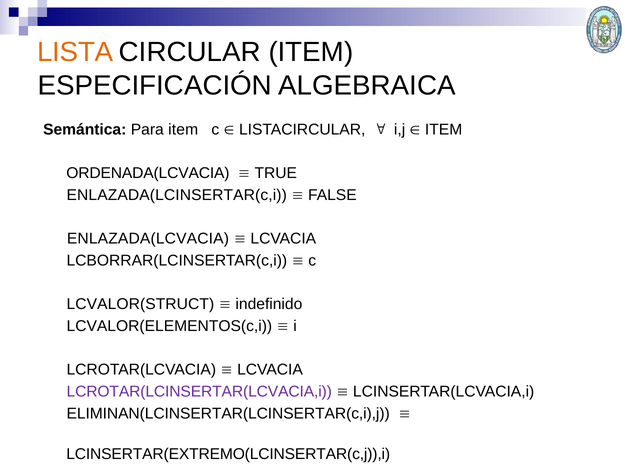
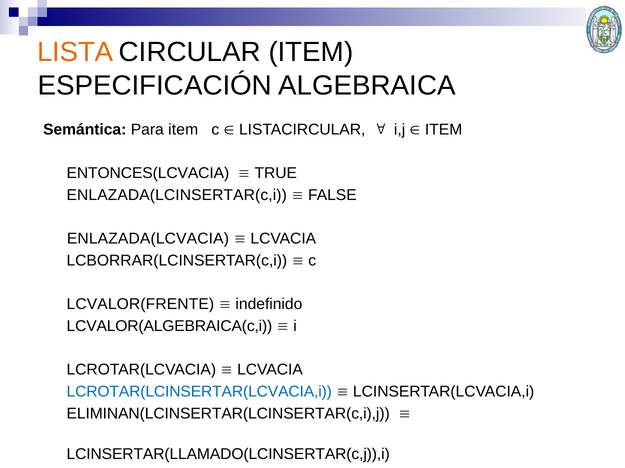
ORDENADA(LCVACIA: ORDENADA(LCVACIA -> ENTONCES(LCVACIA (148, 174)
LCVALOR(STRUCT: LCVALOR(STRUCT -> LCVALOR(FRENTE (140, 305)
LCVALOR(ELEMENTOS(c,i: LCVALOR(ELEMENTOS(c,i -> LCVALOR(ALGEBRAICA(c,i (169, 327)
LCROTAR(LCINSERTAR(LCVACIA,i colour: purple -> blue (199, 392)
LCINSERTAR(EXTREMO(LCINSERTAR(c,j)),i: LCINSERTAR(EXTREMO(LCINSERTAR(c,j)),i -> LCINSERTAR(LLAMADO(LCINSERTAR(c,j)),i (228, 455)
